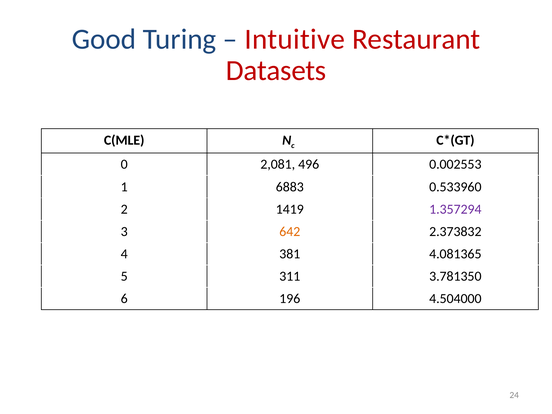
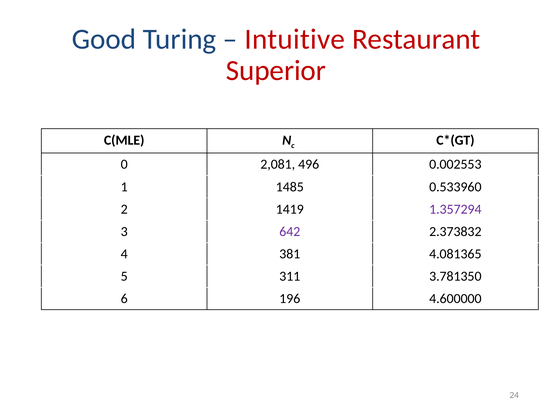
Datasets: Datasets -> Superior (276, 71)
6883: 6883 -> 1485 (290, 187)
642 colour: orange -> purple (290, 232)
4.504000: 4.504000 -> 4.600000 (455, 299)
